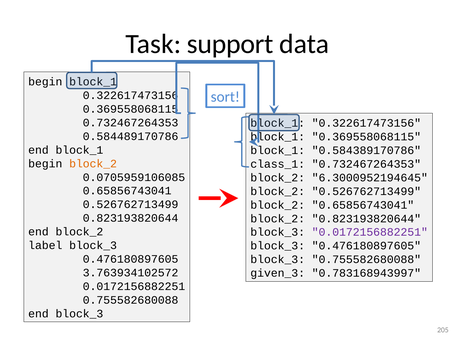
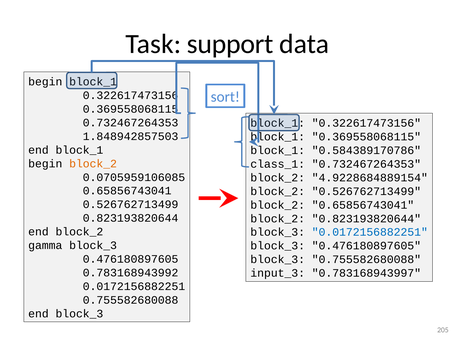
0.584489170786: 0.584489170786 -> 1.848942857503 (131, 136)
6.3000952194645: 6.3000952194645 -> 4.9228684889154 (370, 178)
0.0172156882251 colour: purple -> blue (370, 232)
label: label -> gamma (45, 246)
3.763934102572: 3.763934102572 -> 0.783168943992 (131, 273)
given_3: given_3 -> input_3 (278, 273)
